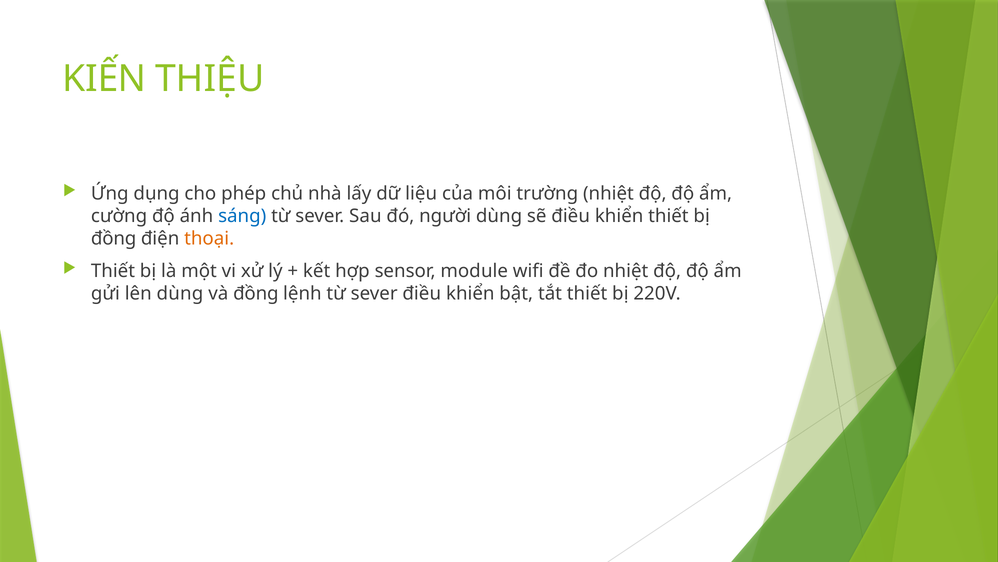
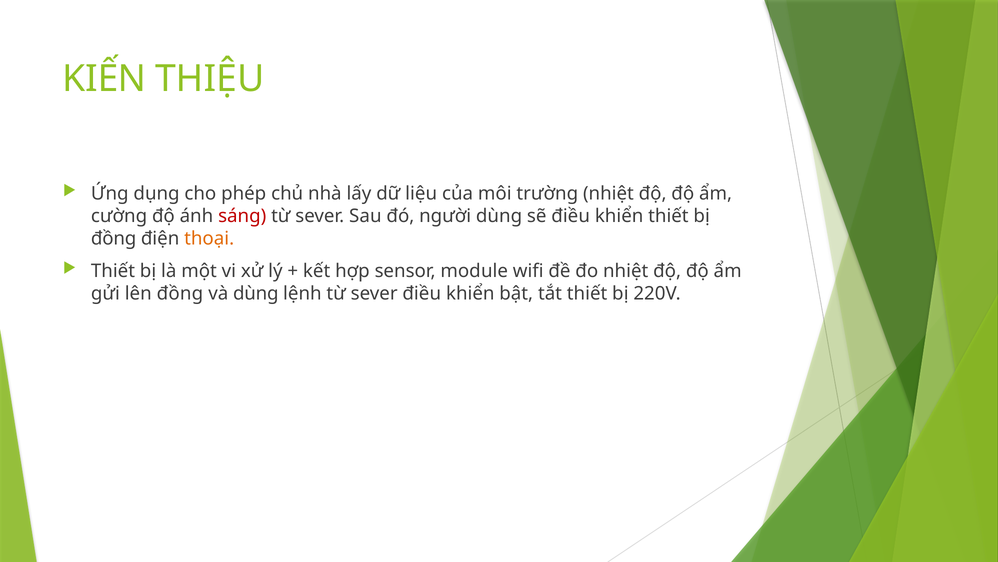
sáng colour: blue -> red (242, 216)
lên dùng: dùng -> đồng (180, 293)
và đồng: đồng -> dùng (256, 293)
